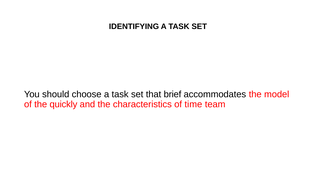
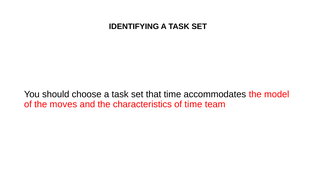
that brief: brief -> time (172, 94)
quickly: quickly -> moves (63, 104)
